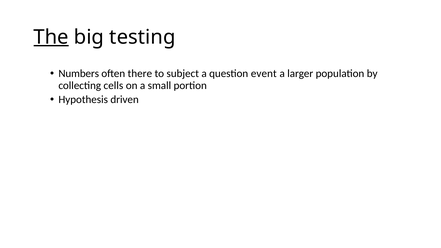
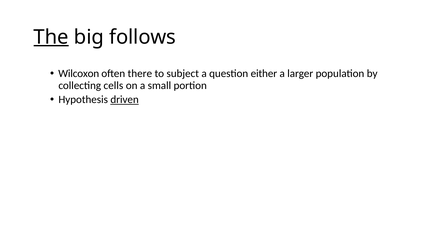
testing: testing -> follows (143, 37)
Numbers: Numbers -> Wilcoxon (79, 74)
event: event -> either (264, 74)
driven underline: none -> present (125, 100)
